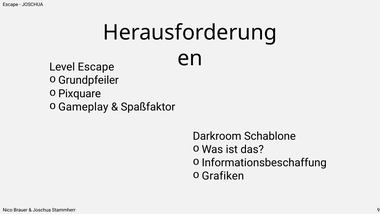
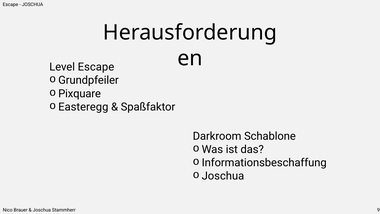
Gameplay: Gameplay -> Easteregg (83, 107)
Grafiken: Grafiken -> Joschua (223, 176)
